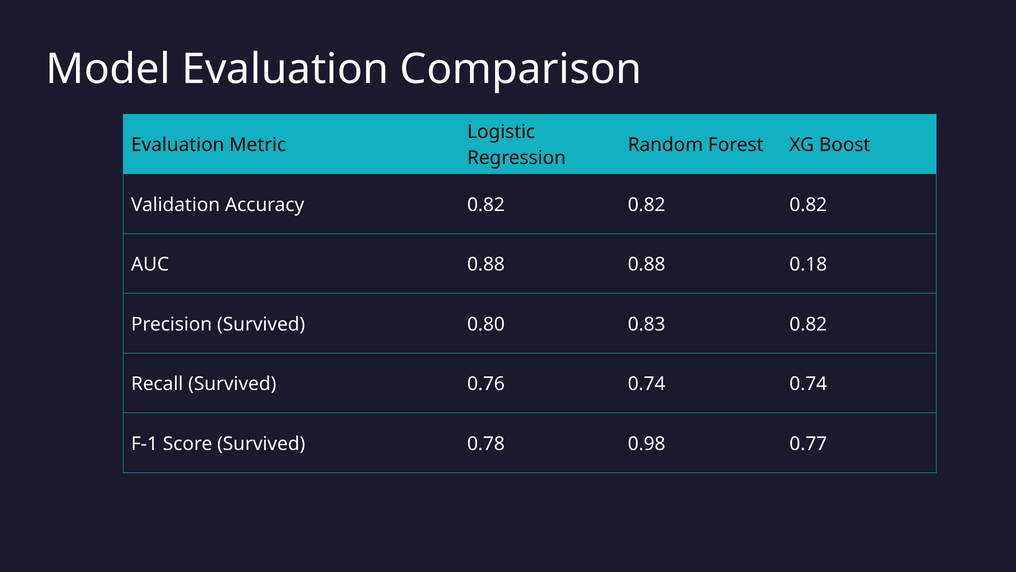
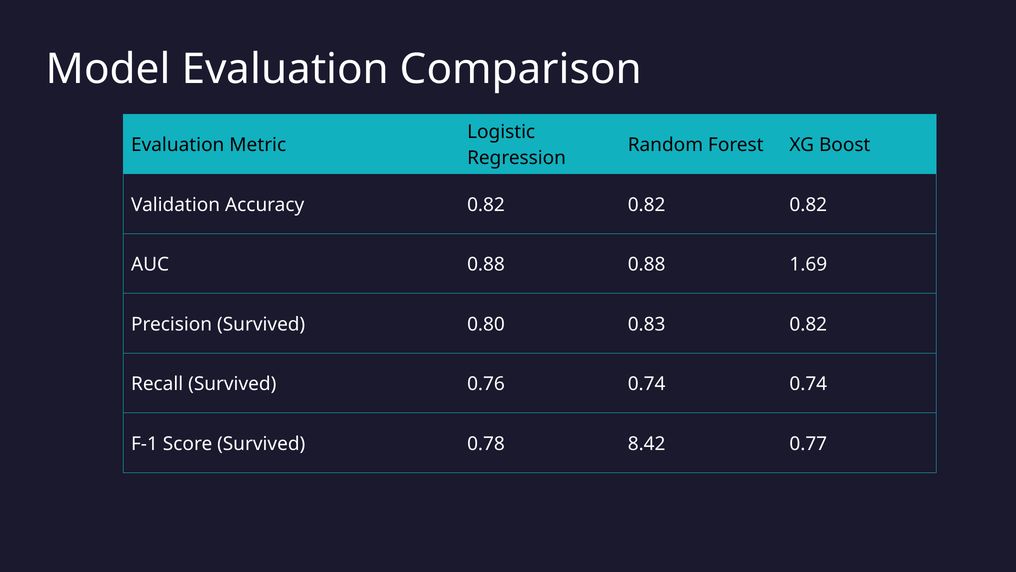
0.18: 0.18 -> 1.69 (808, 264)
0.98: 0.98 -> 8.42 (647, 443)
